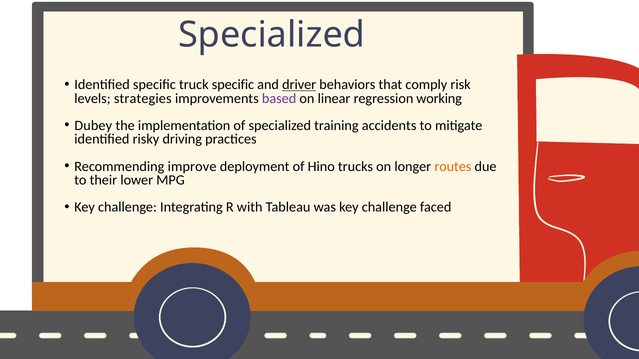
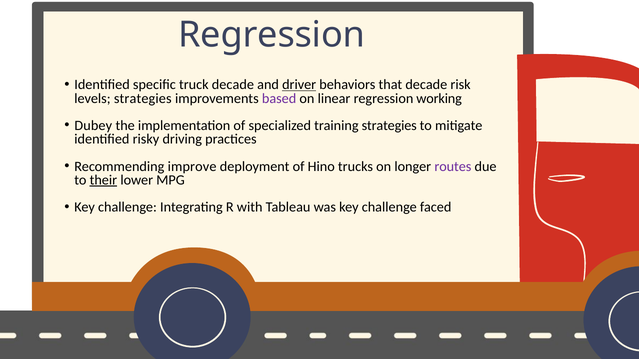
Specialized: Specialized -> Regression (272, 35)
truck specific: specific -> decade (233, 85)
that comply: comply -> decade (426, 85)
training accidents: accidents -> strategies (389, 126)
routes colour: orange -> purple (453, 167)
their underline: none -> present (103, 180)
